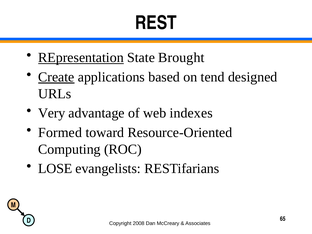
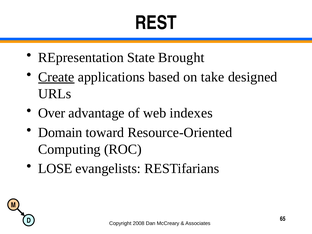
REpresentation underline: present -> none (81, 58)
tend: tend -> take (213, 77)
Very: Very -> Over (52, 113)
Formed: Formed -> Domain (60, 133)
